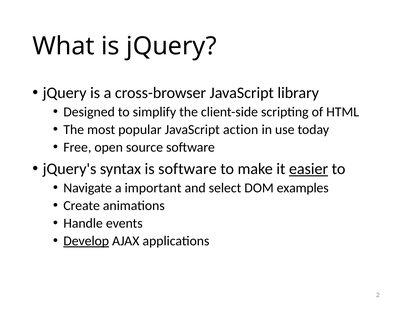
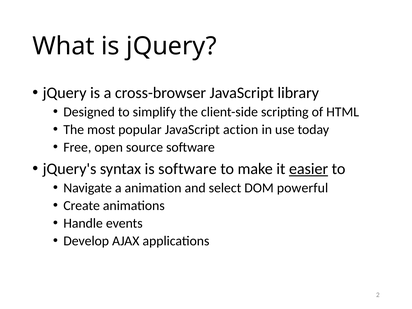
important: important -> animation (153, 188)
examples: examples -> powerful (303, 188)
Develop underline: present -> none (86, 241)
